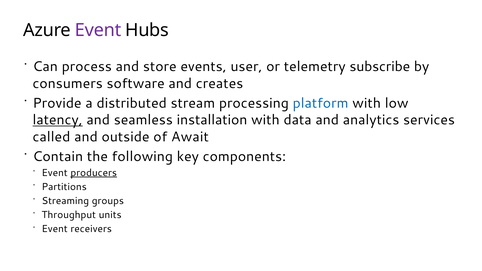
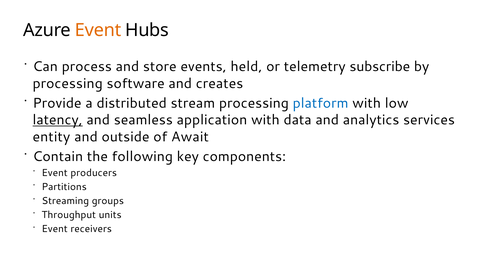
Event colour: purple -> orange (98, 30)
user: user -> held (246, 67)
consumers: consumers -> processing (68, 83)
installation: installation -> application (212, 120)
called: called -> entity (51, 137)
producers underline: present -> none (94, 173)
